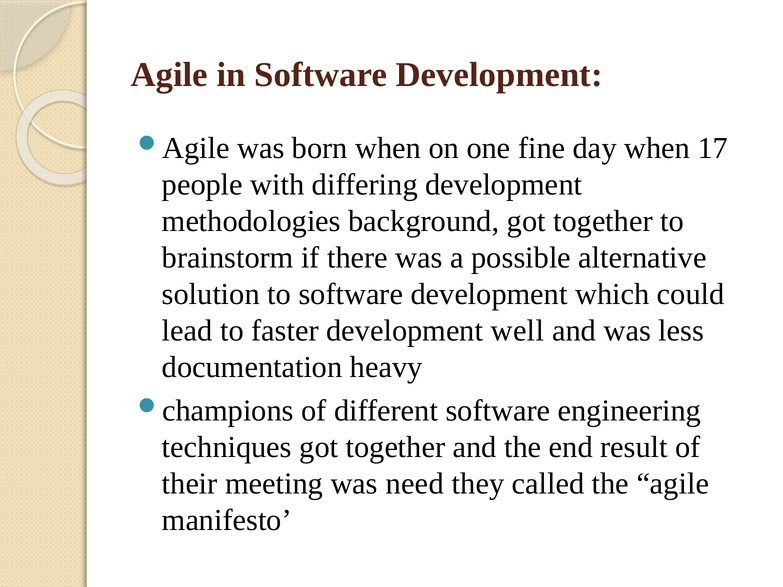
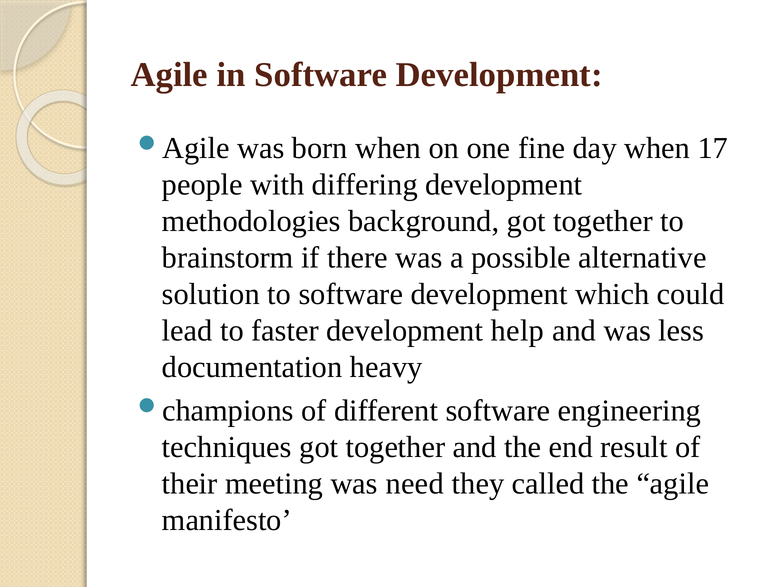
well: well -> help (517, 331)
